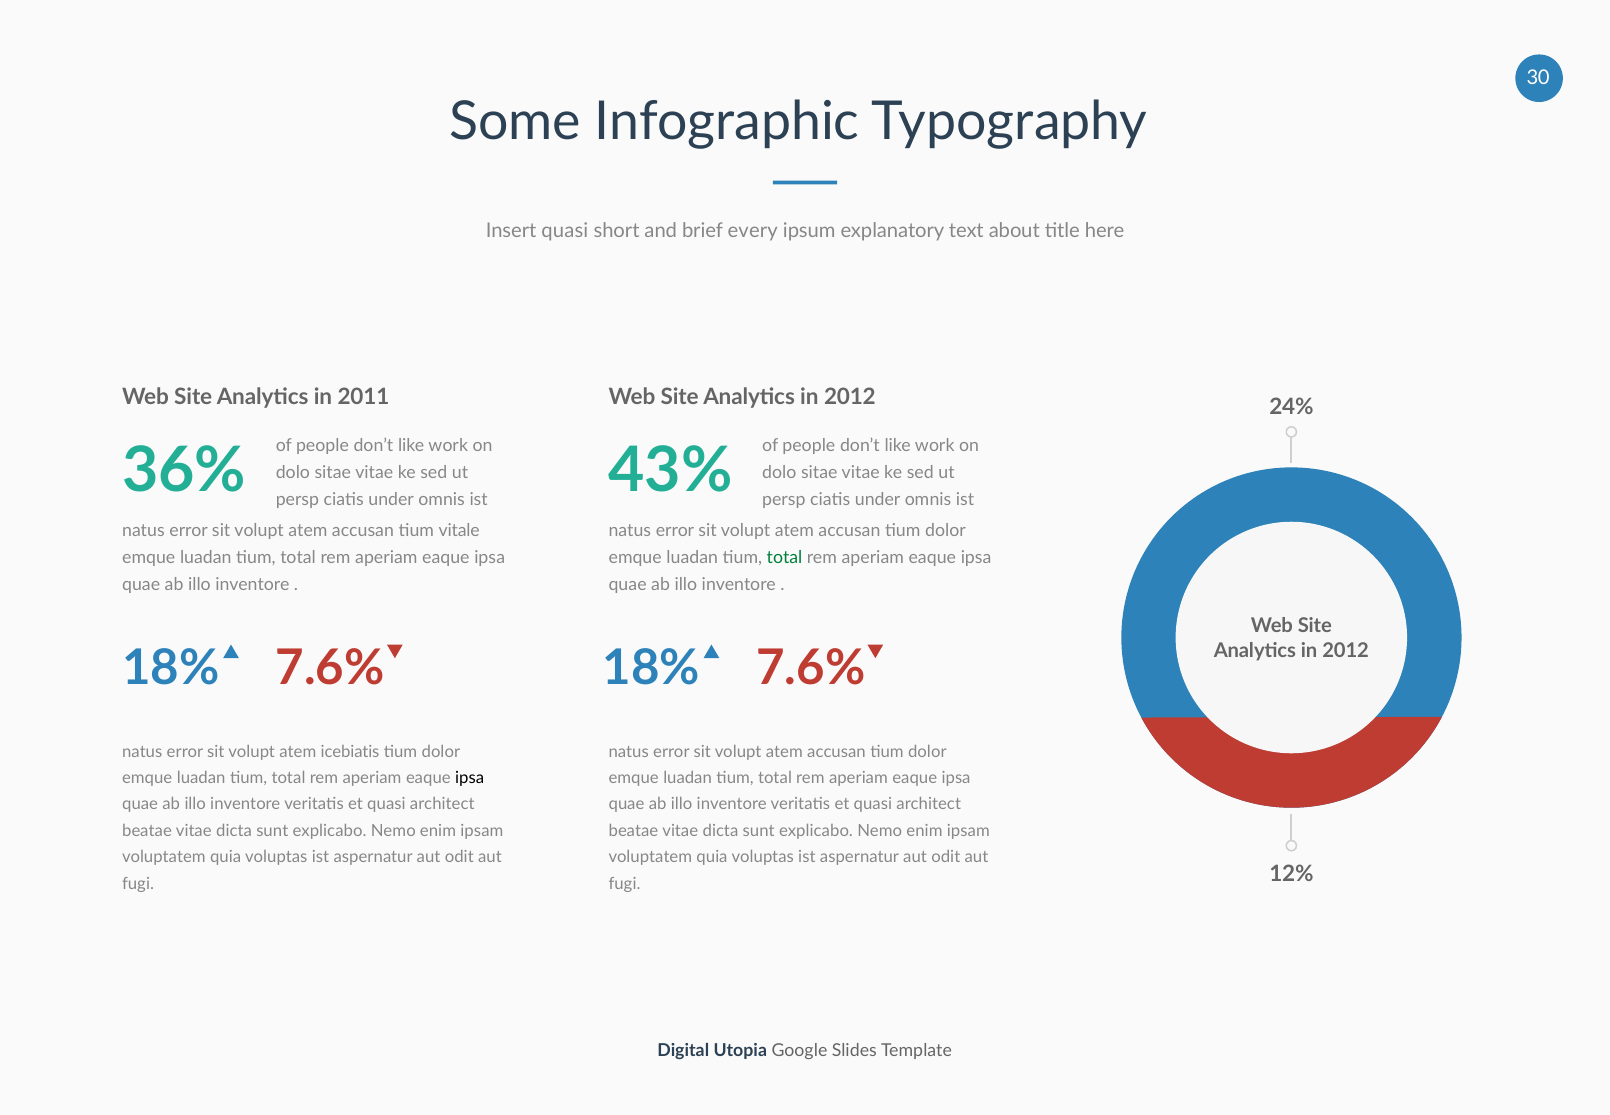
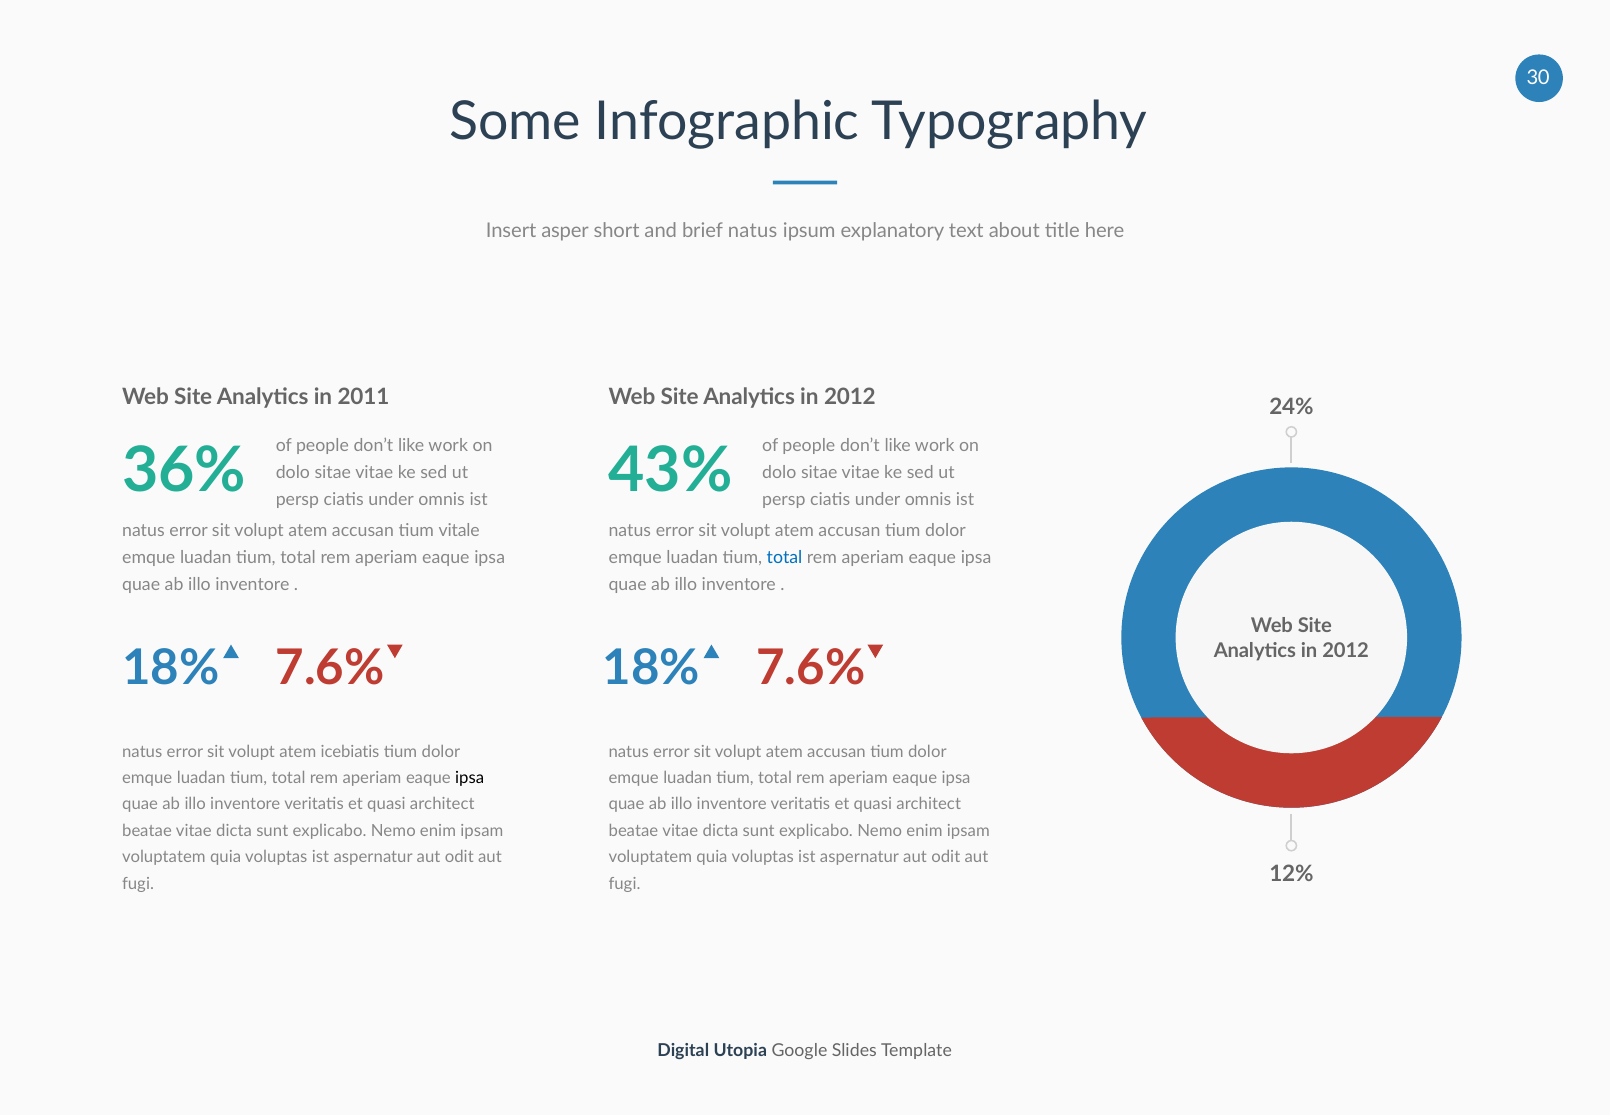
Insert quasi: quasi -> asper (565, 231)
brief every: every -> natus (753, 231)
total colour: green -> blue (785, 558)
